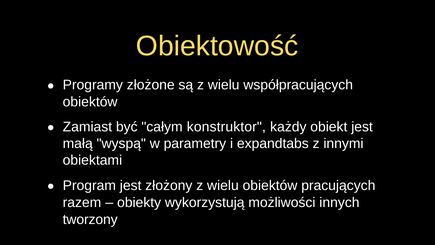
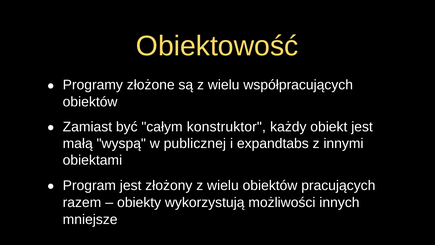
parametry: parametry -> publicznej (195, 143)
tworzony: tworzony -> mniejsze (90, 219)
